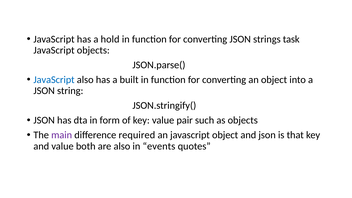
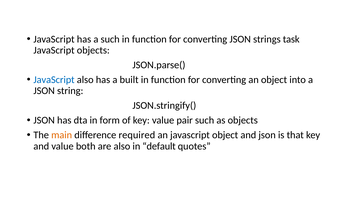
a hold: hold -> such (110, 39)
main colour: purple -> orange (62, 135)
events: events -> default (159, 146)
